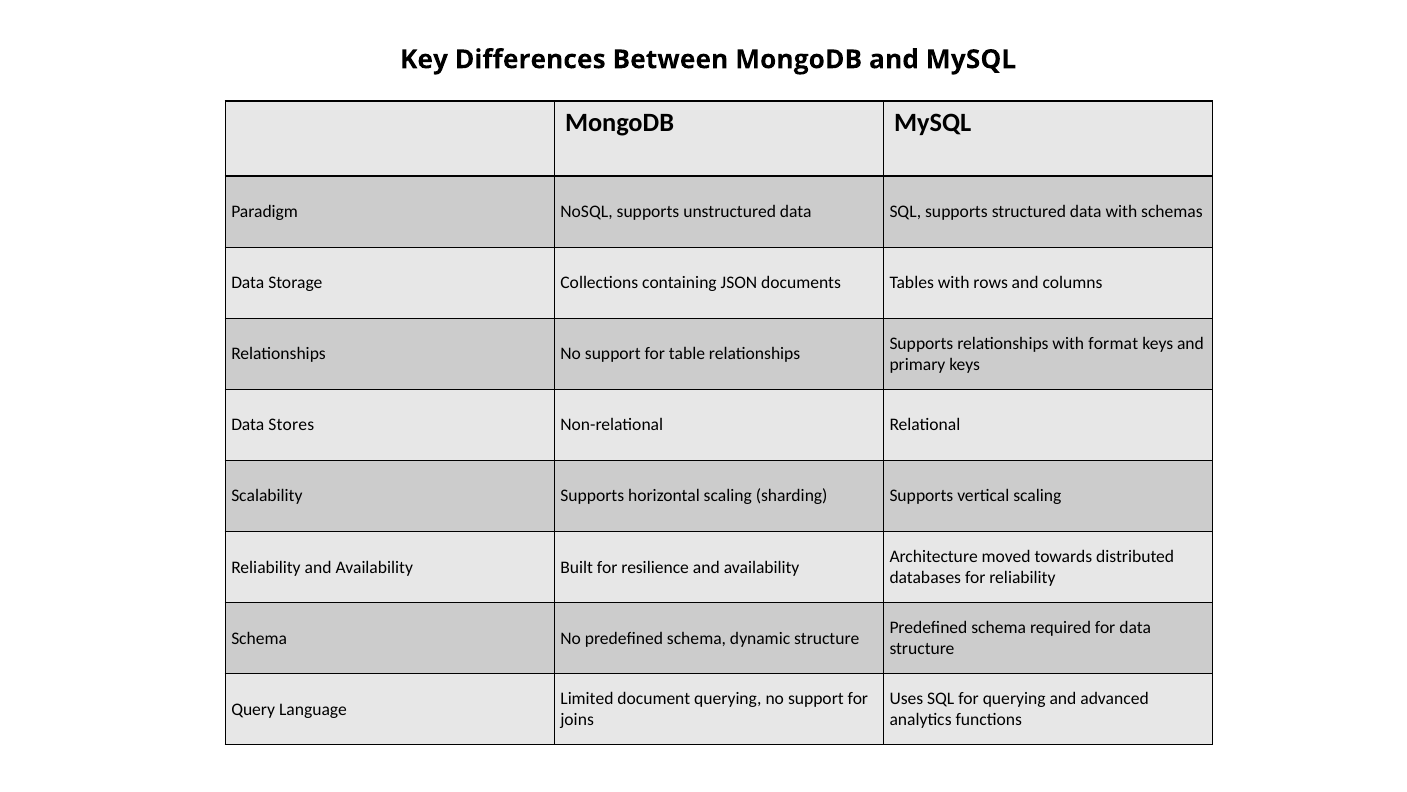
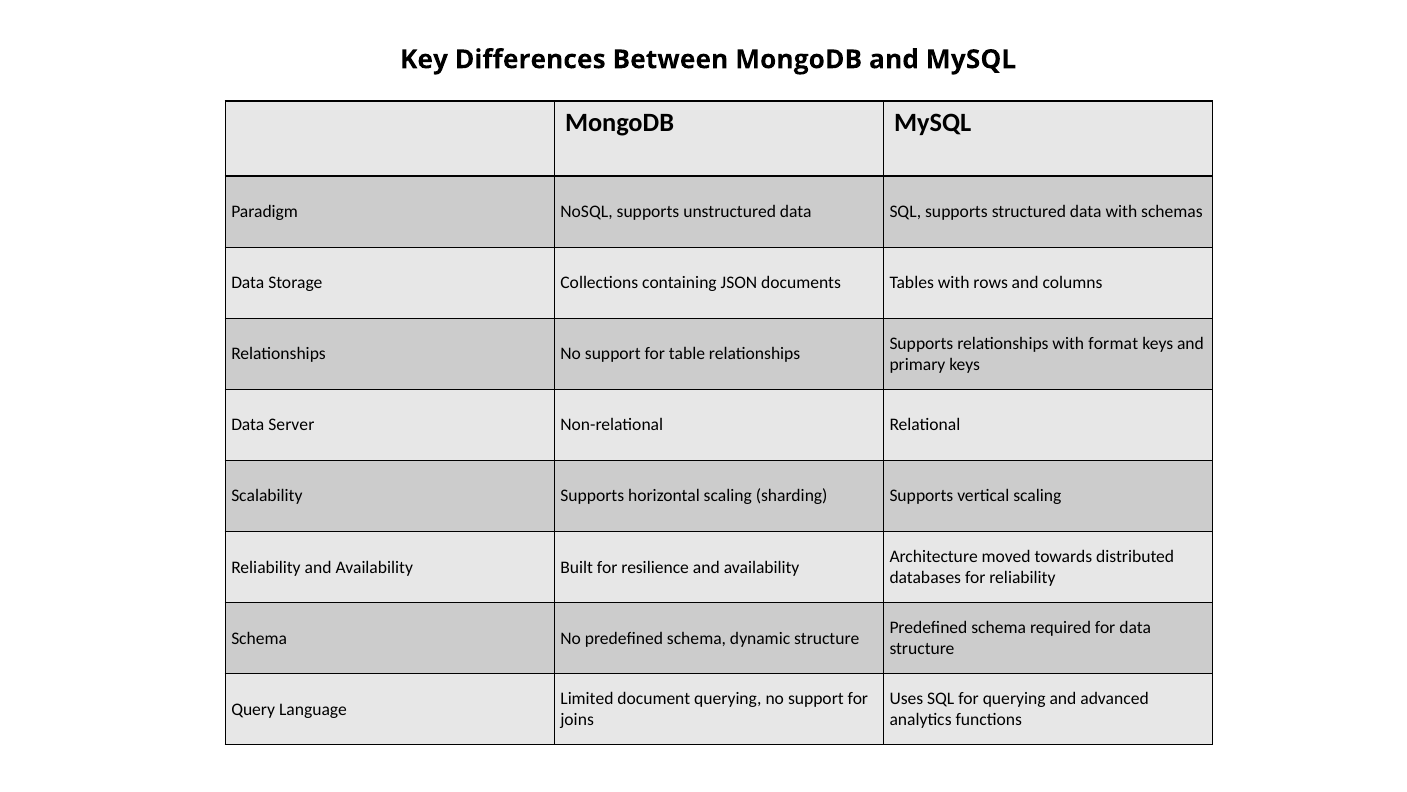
Stores: Stores -> Server (291, 425)
